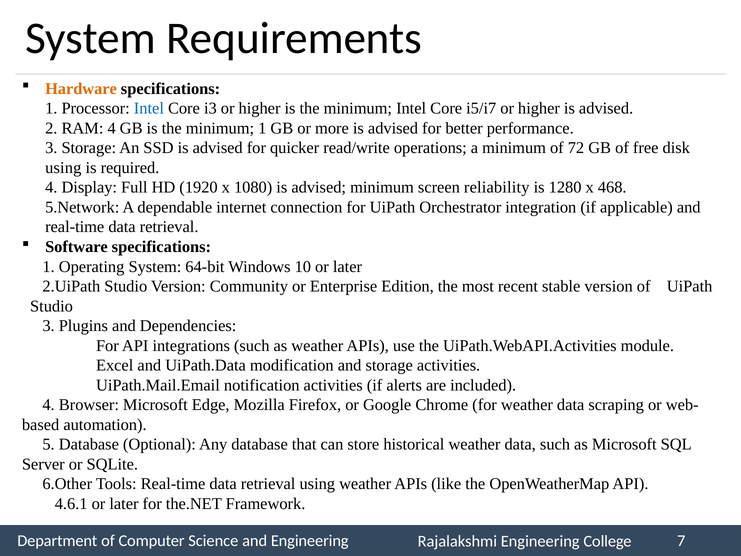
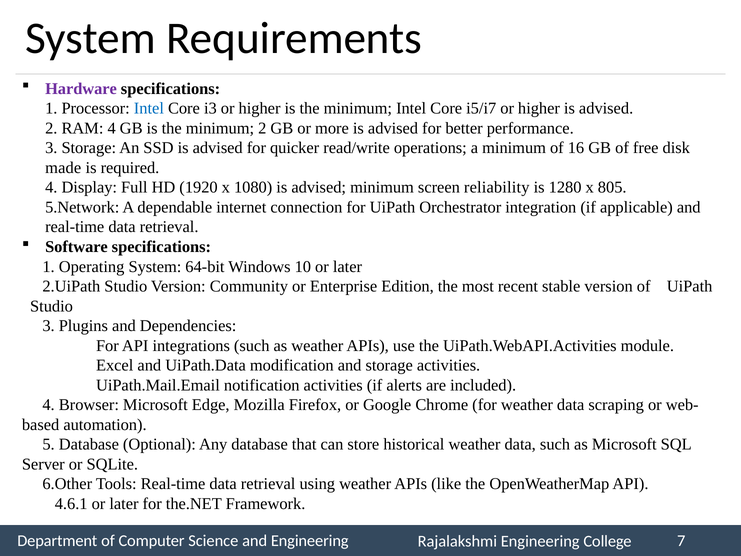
Hardware colour: orange -> purple (81, 89)
minimum 1: 1 -> 2 (262, 128)
72: 72 -> 16 (576, 148)
using: using -> made (63, 168)
468: 468 -> 805 (612, 187)
